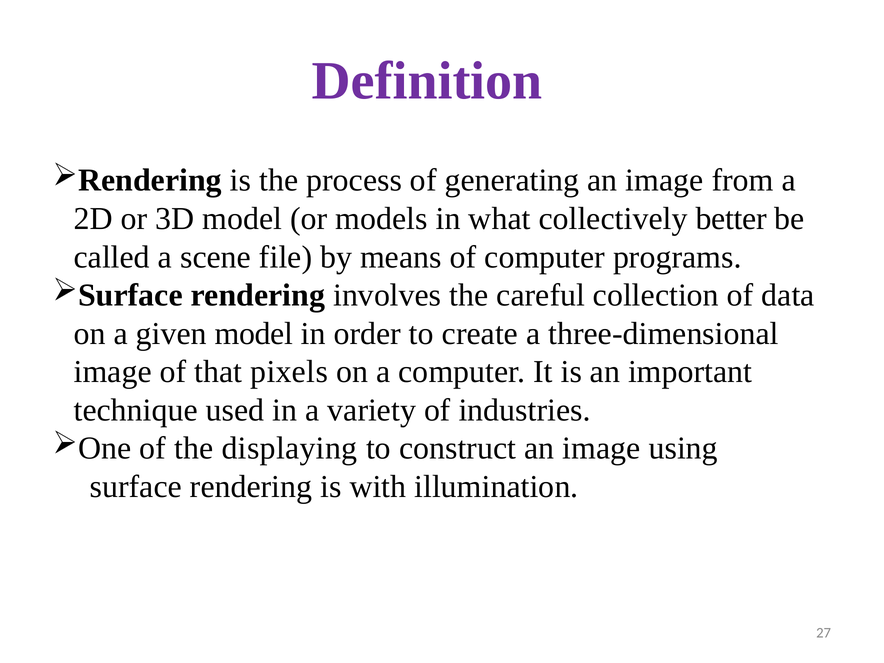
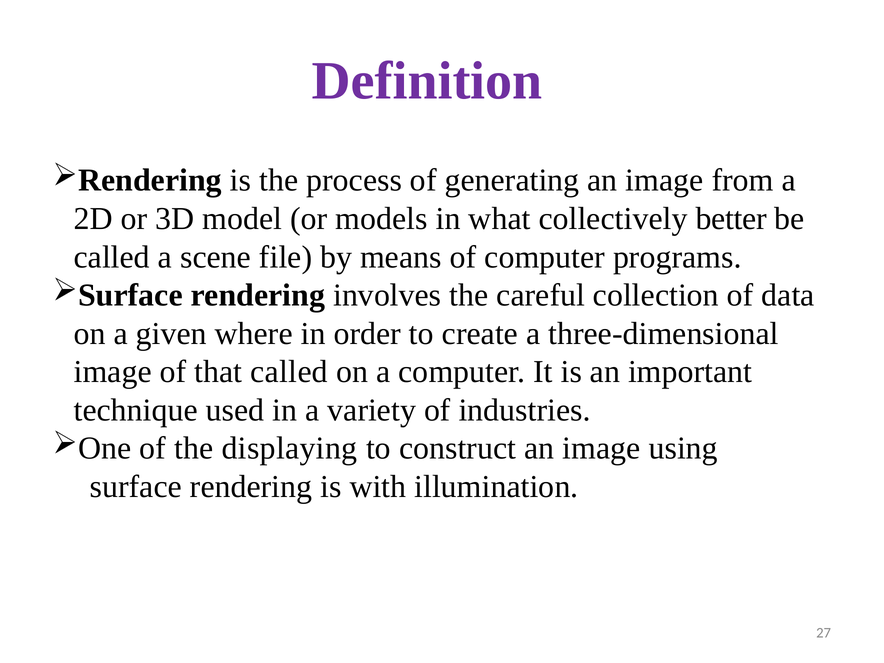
given model: model -> where (254, 334)
that pixels: pixels -> called (289, 372)
